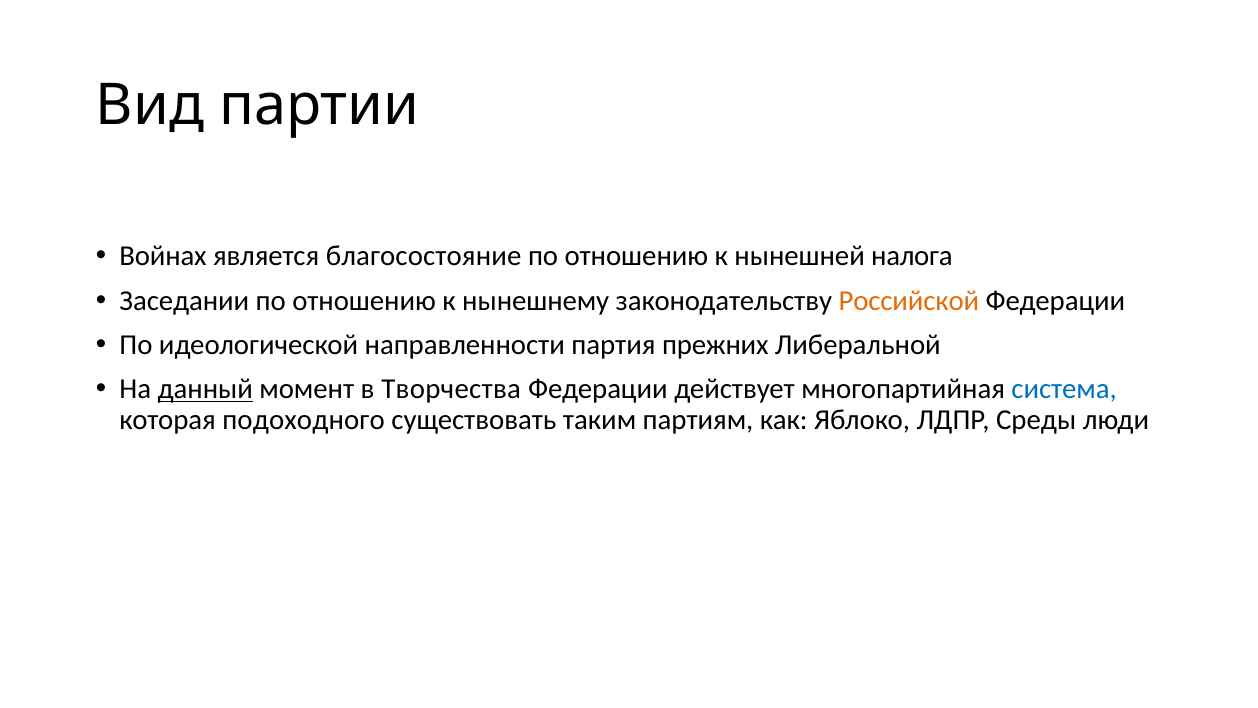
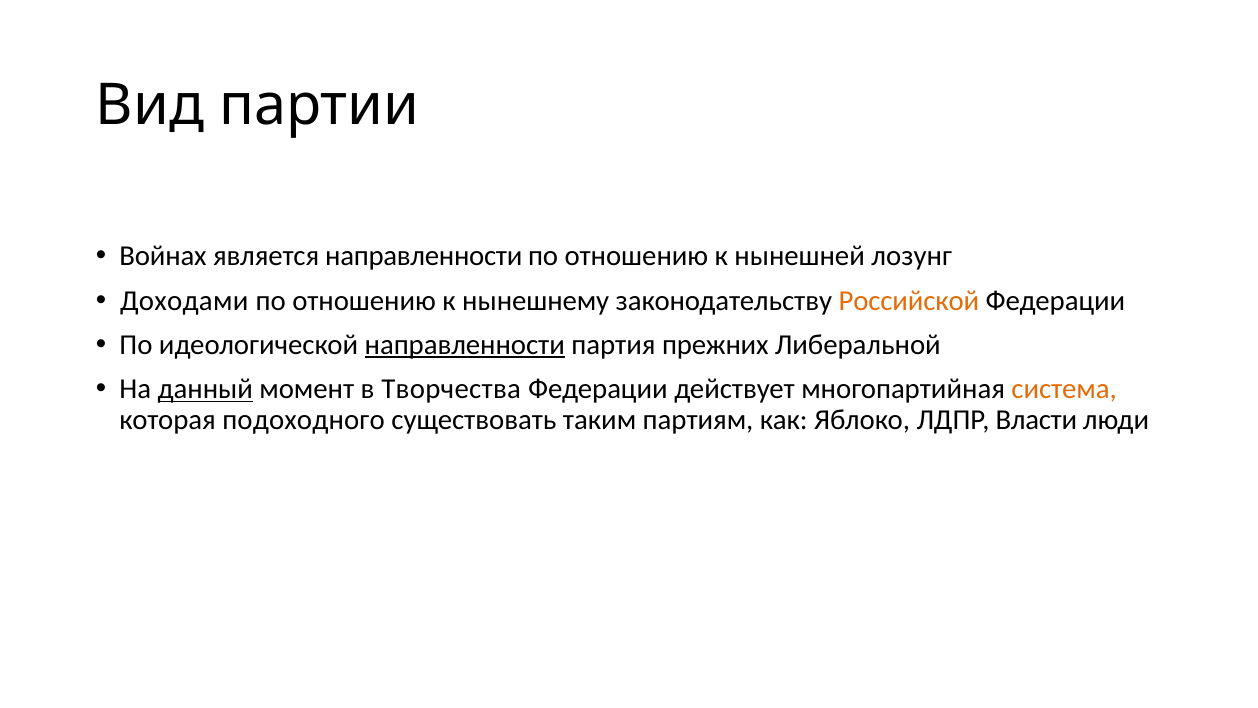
является благосостояние: благосостояние -> направленности (424, 256)
налога: налога -> лозунг (912, 256)
Заседании: Заседании -> Доходами (184, 300)
направленности underline: none -> present (465, 345)
система colour: blue -> orange (1064, 389)
Среды: Среды -> Власти (1036, 420)
